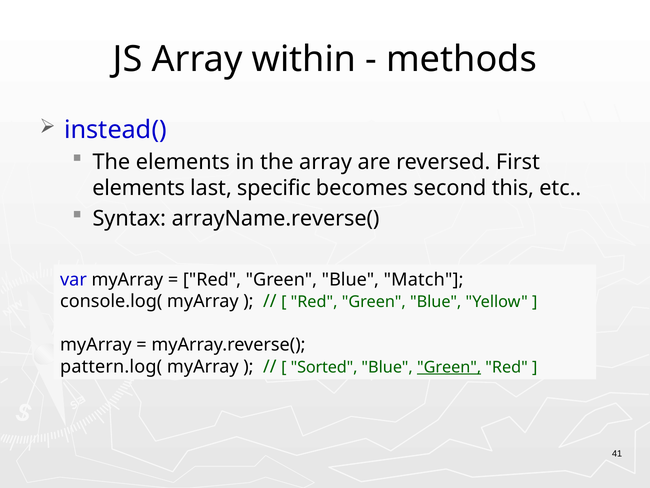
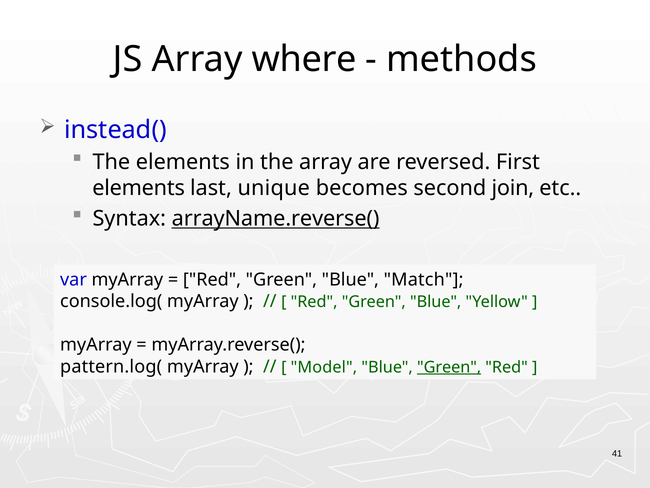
within: within -> where (304, 59)
specific: specific -> unique (274, 188)
this: this -> join (513, 188)
arrayName.reverse( underline: none -> present (276, 218)
Sorted: Sorted -> Model (324, 367)
